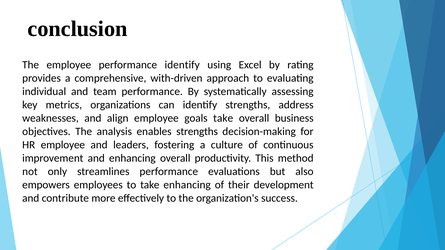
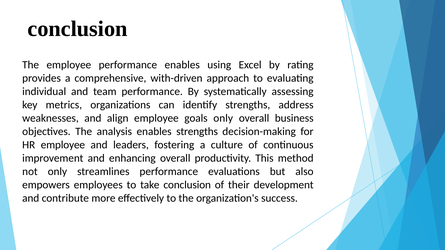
performance identify: identify -> enables (182, 65)
goals take: take -> only (223, 118)
take enhancing: enhancing -> conclusion (187, 185)
